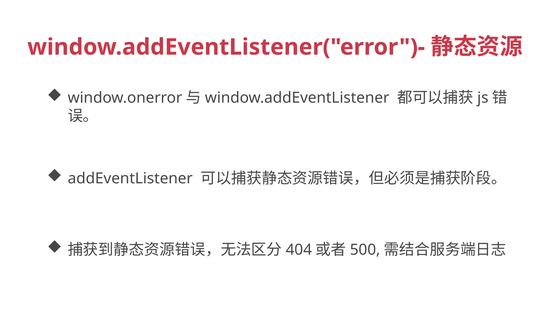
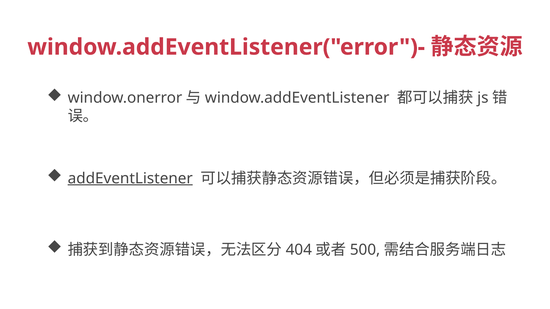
addEventListener underline: none -> present (130, 179)
